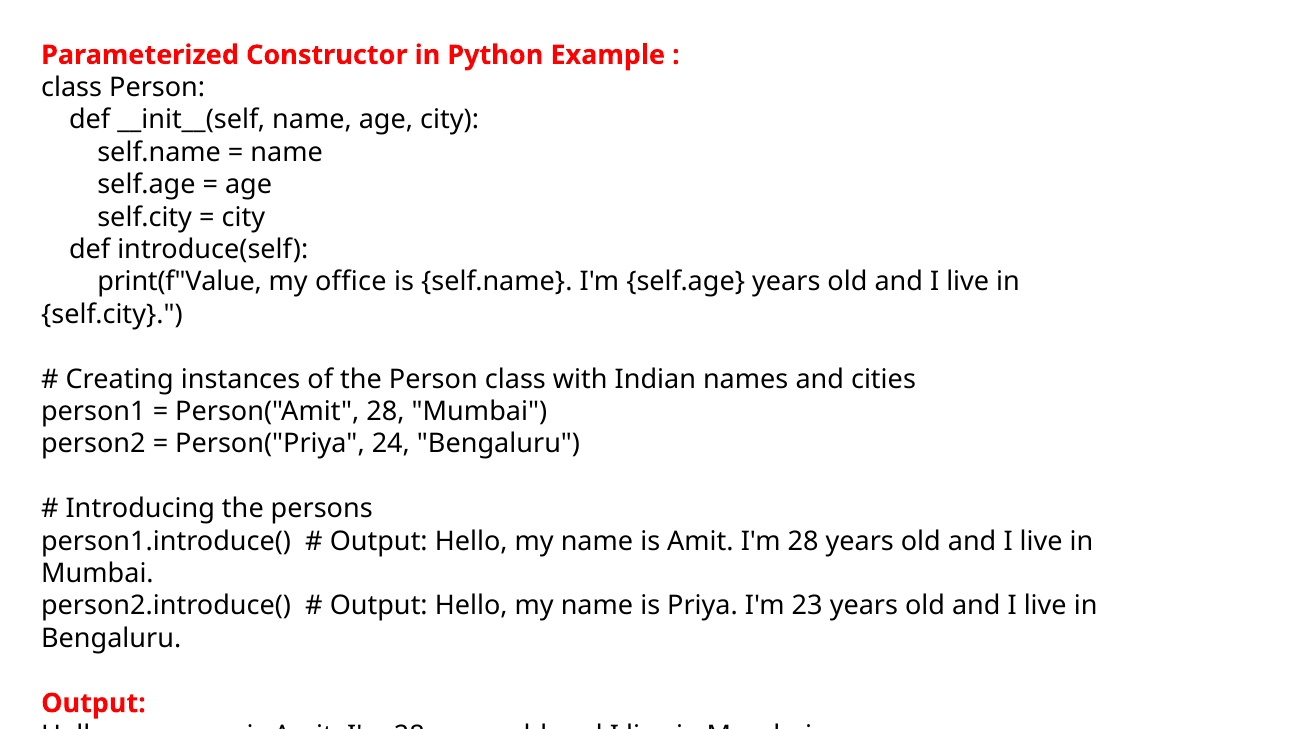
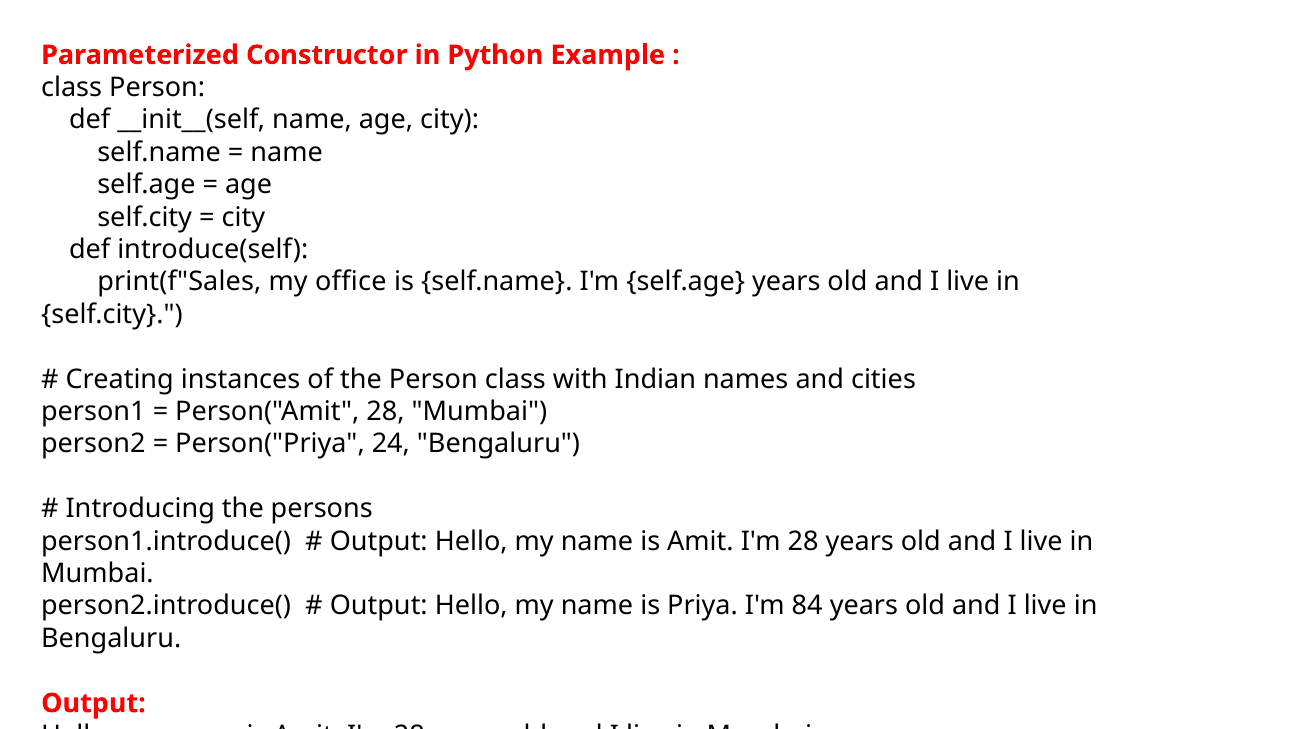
print(f"Value: print(f"Value -> print(f"Sales (179, 282)
23: 23 -> 84 (807, 606)
